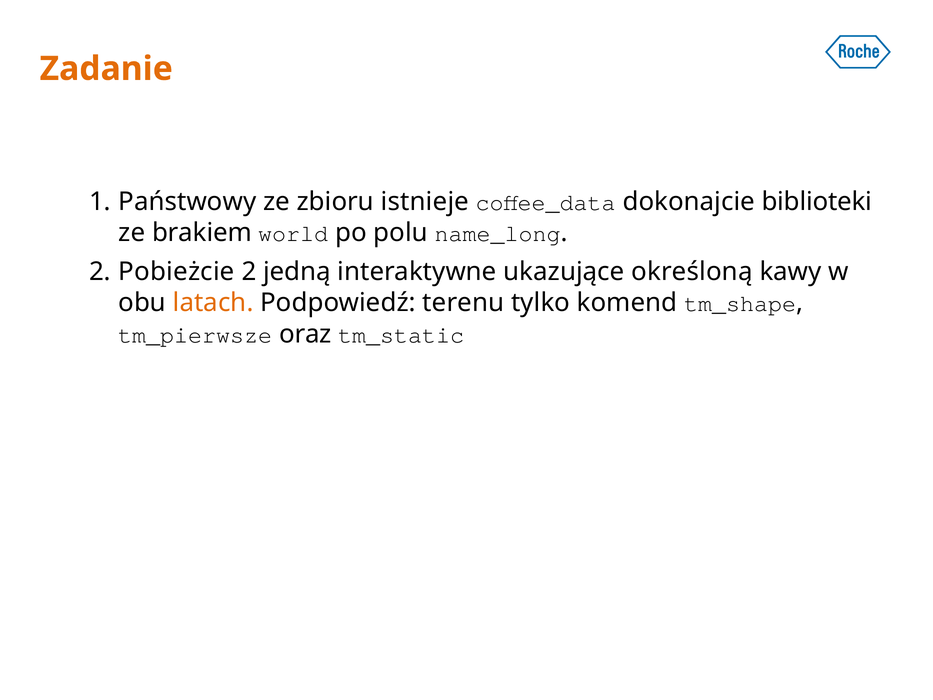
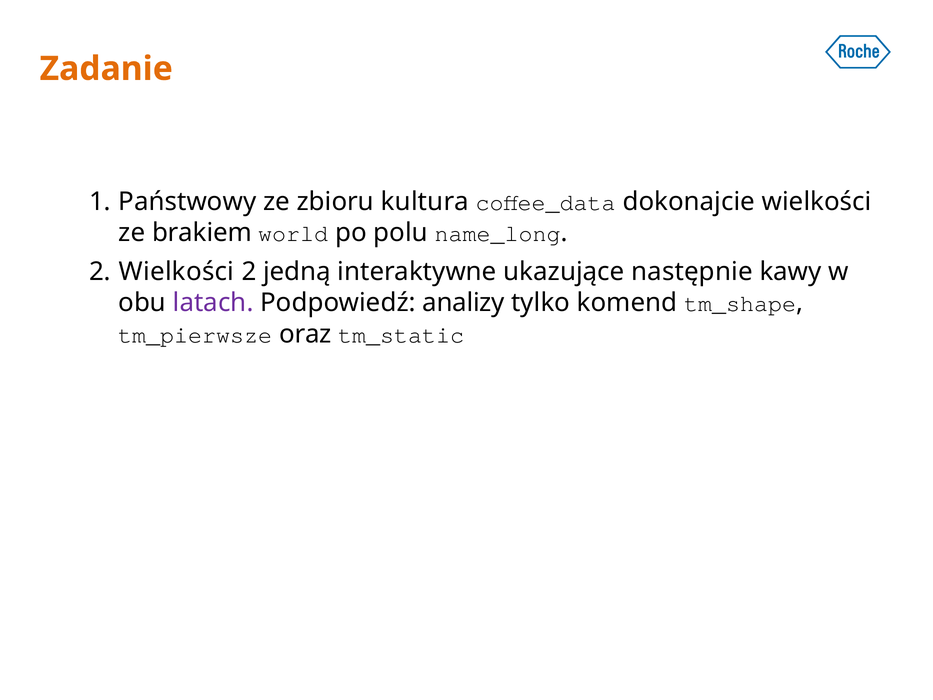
istnieje: istnieje -> kultura (425, 202)
dokonajcie biblioteki: biblioteki -> wielkości (817, 202)
2 Pobieżcie: Pobieżcie -> Wielkości (176, 272)
określoną: określoną -> następnie (692, 272)
latach colour: orange -> purple (213, 303)
terenu: terenu -> analizy (463, 303)
